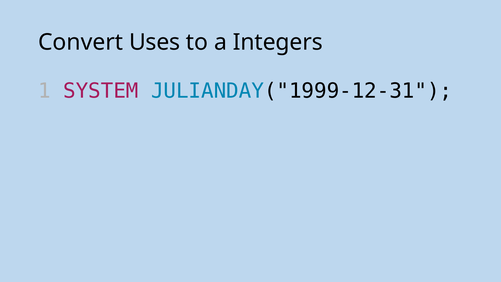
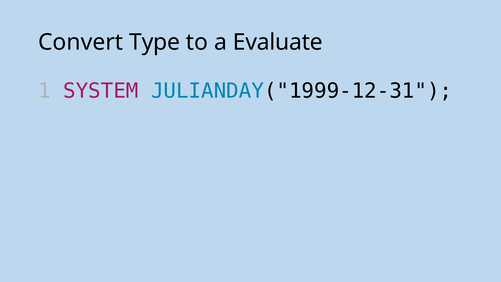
Uses: Uses -> Type (155, 42)
Integers: Integers -> Evaluate (278, 42)
